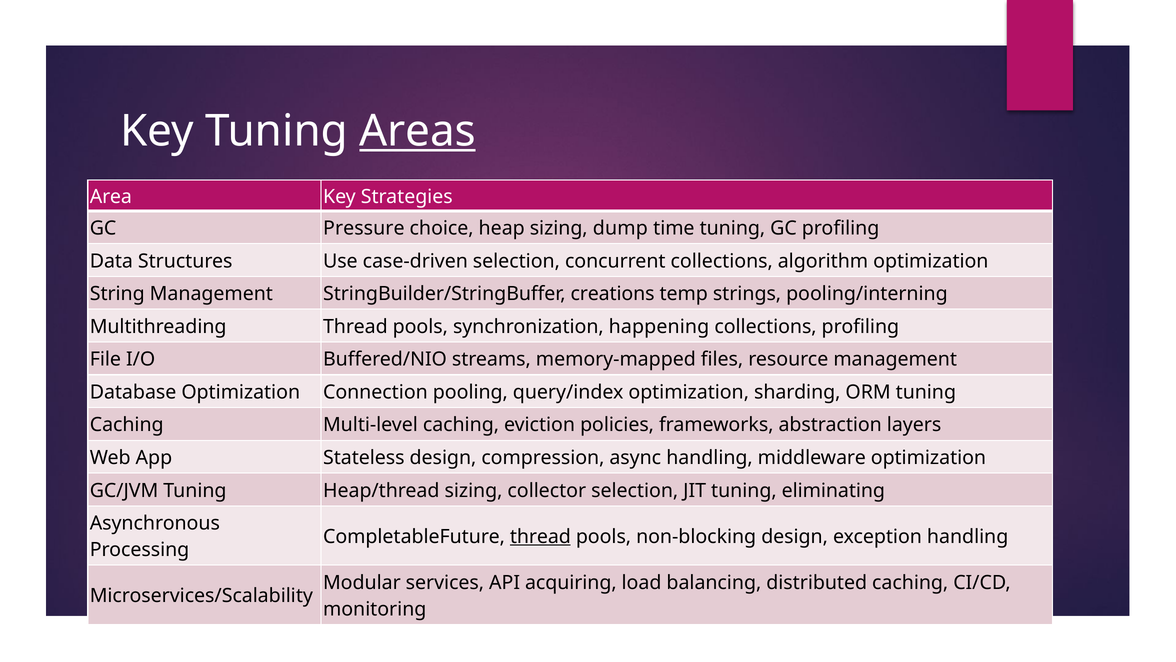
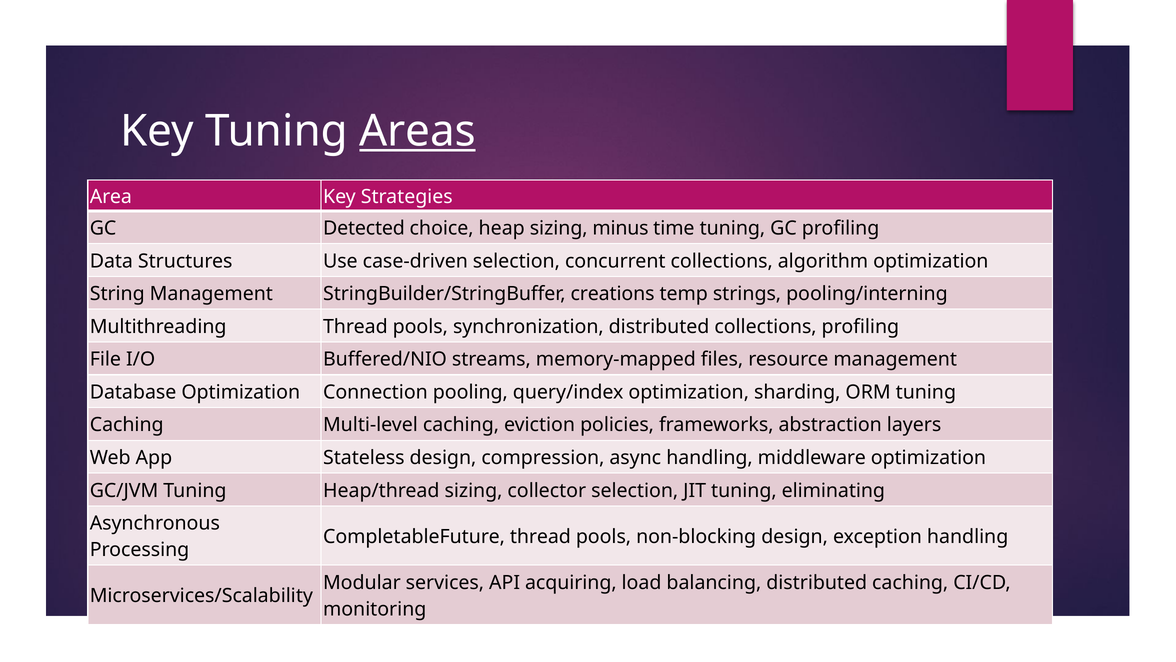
Pressure: Pressure -> Detected (364, 228)
dump: dump -> minus (621, 228)
synchronization happening: happening -> distributed (659, 326)
thread underline: present -> none (540, 536)
